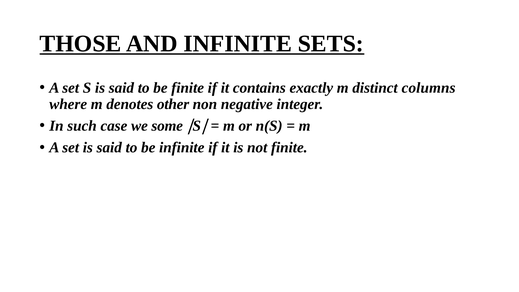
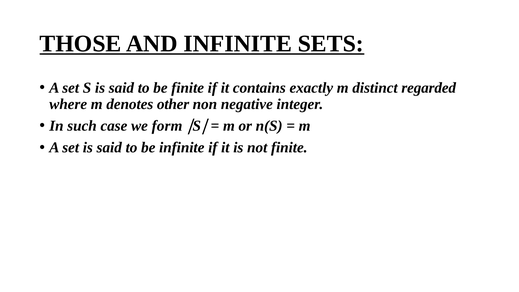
columns: columns -> regarded (429, 88)
some: some -> form (167, 126)
